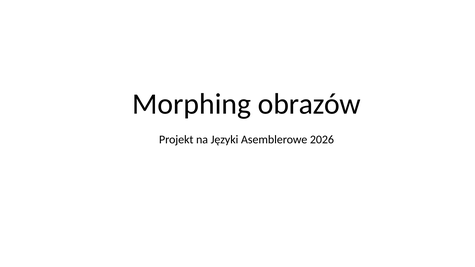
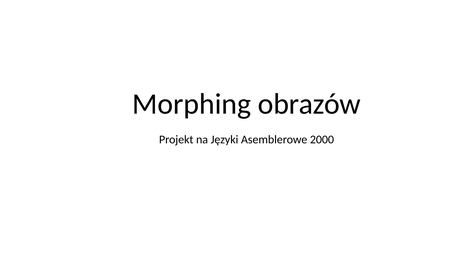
2026: 2026 -> 2000 (322, 140)
